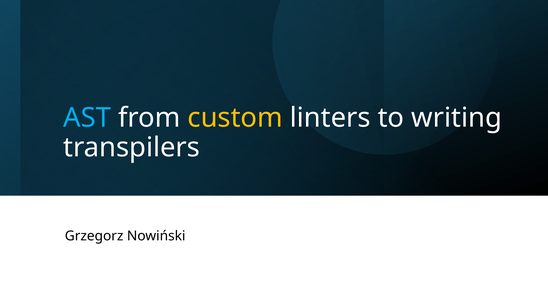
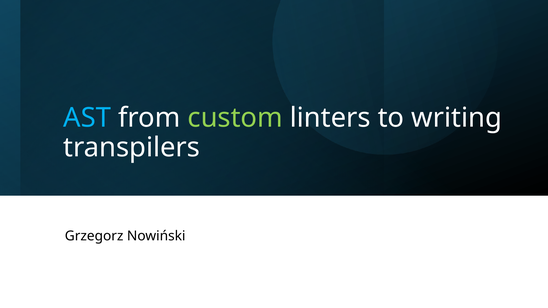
custom colour: yellow -> light green (235, 118)
